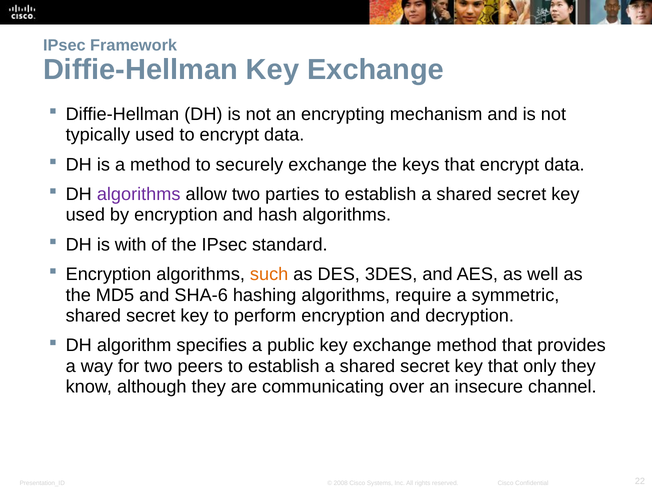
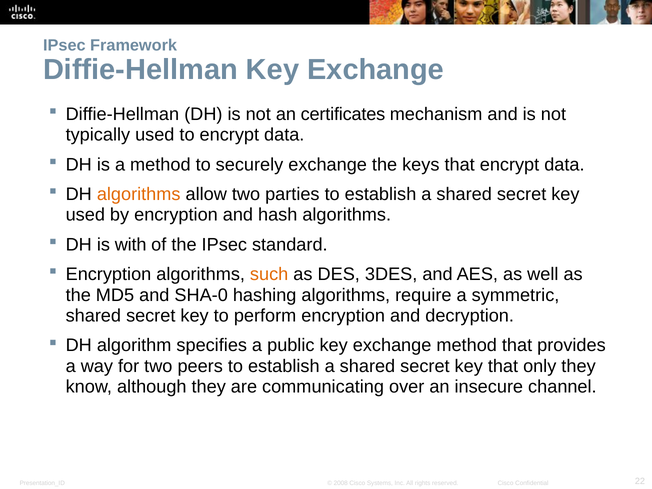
encrypting: encrypting -> certificates (343, 114)
algorithms colour: purple -> orange (139, 194)
SHA-6: SHA-6 -> SHA-0 (201, 295)
